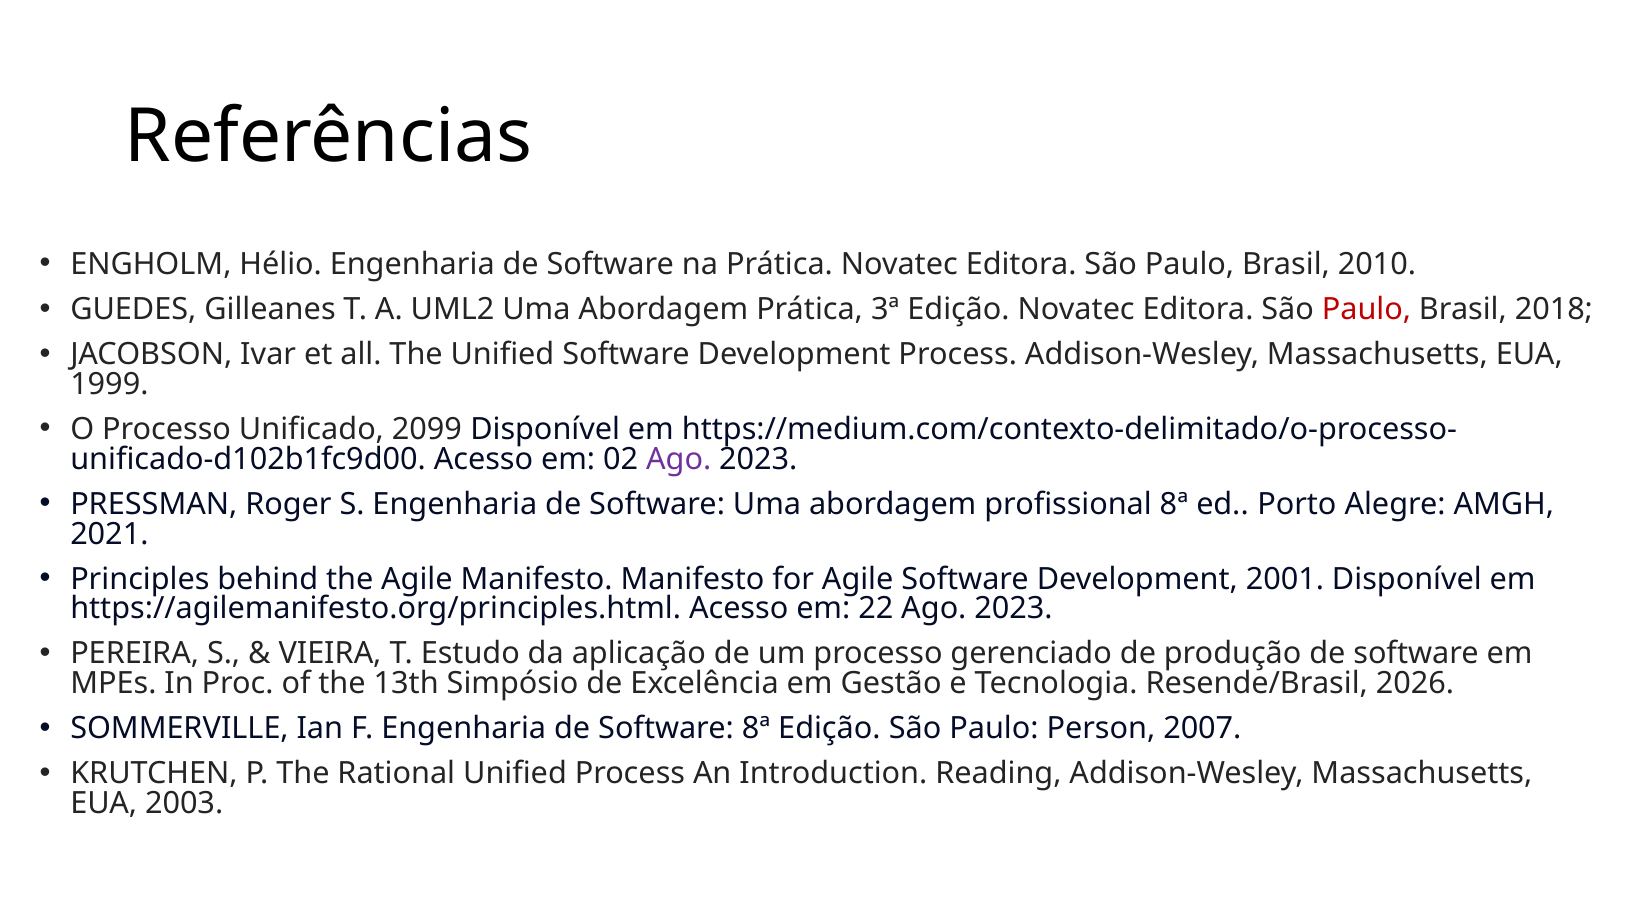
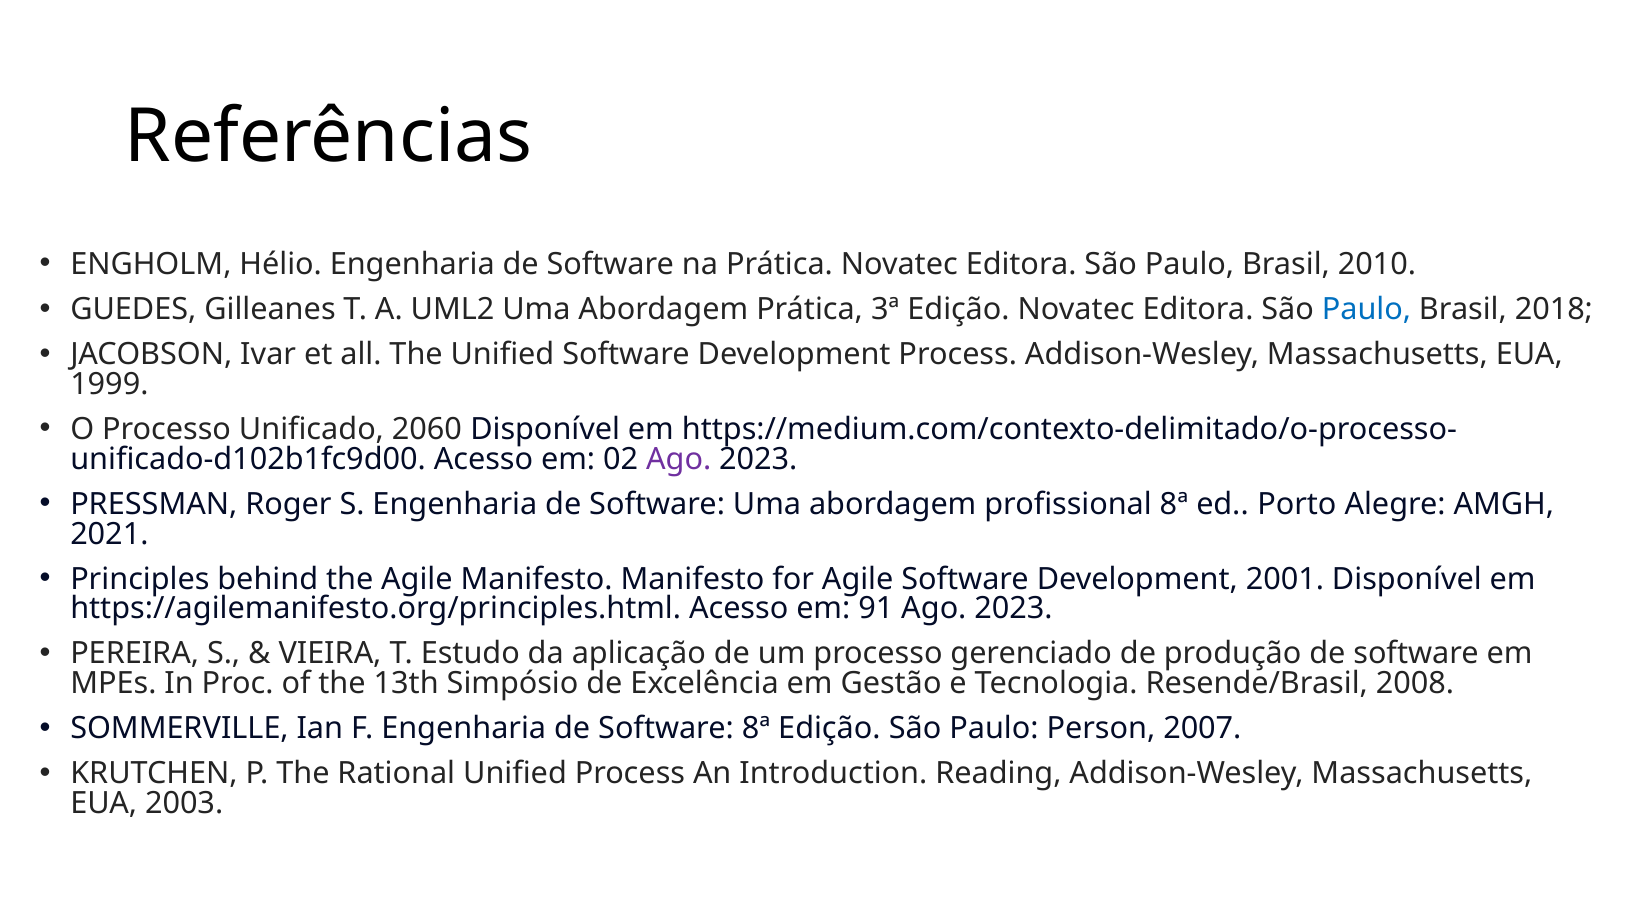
Paulo colour: red -> blue (1366, 310)
2099: 2099 -> 2060 (427, 429)
22: 22 -> 91 (876, 609)
2026: 2026 -> 2008 (1415, 684)
